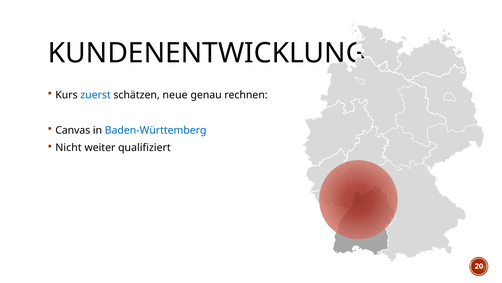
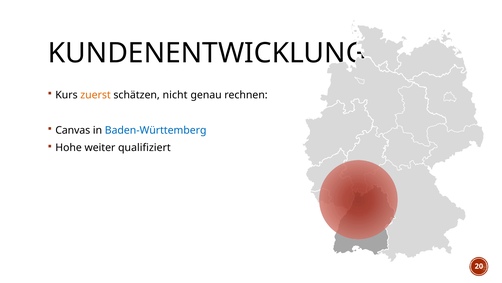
zuerst colour: blue -> orange (96, 95)
neue: neue -> nicht (175, 95)
Nicht: Nicht -> Hohe (69, 148)
